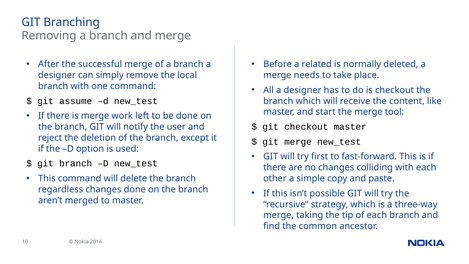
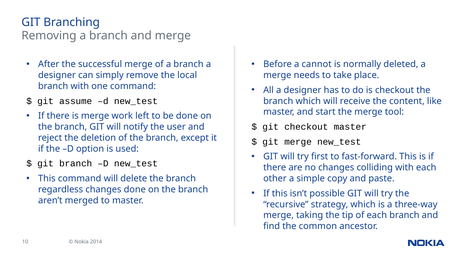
related: related -> cannot (317, 64)
